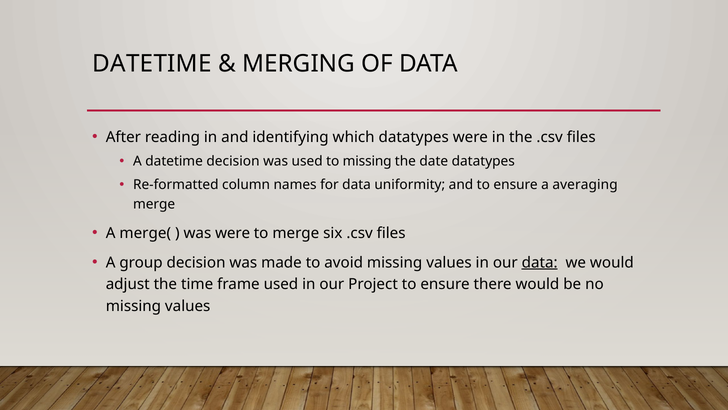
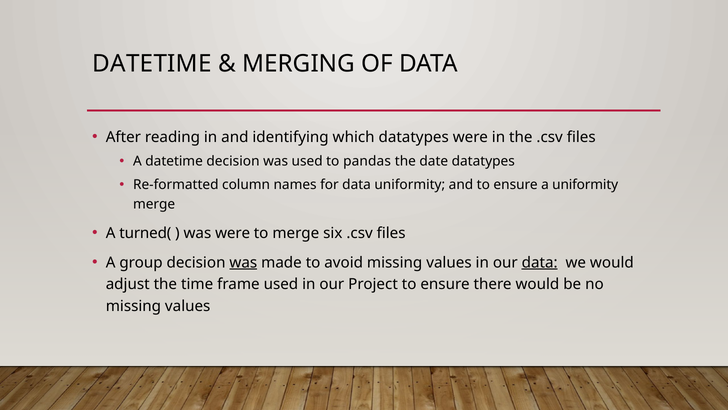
to missing: missing -> pandas (367, 161)
a averaging: averaging -> uniformity (585, 185)
merge(: merge( -> turned( (145, 233)
was underline: none -> present (243, 262)
